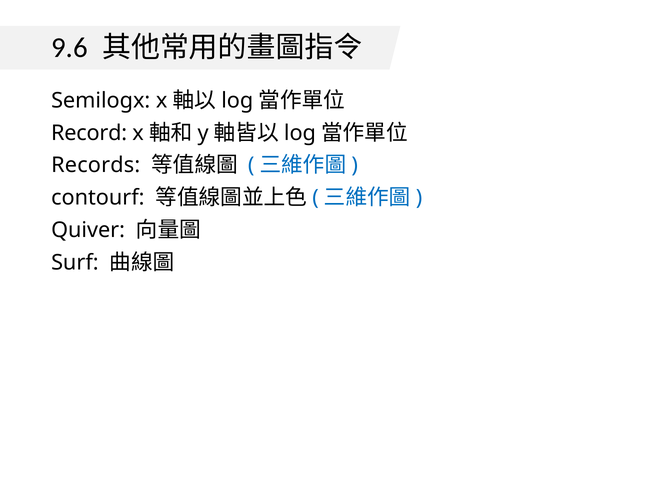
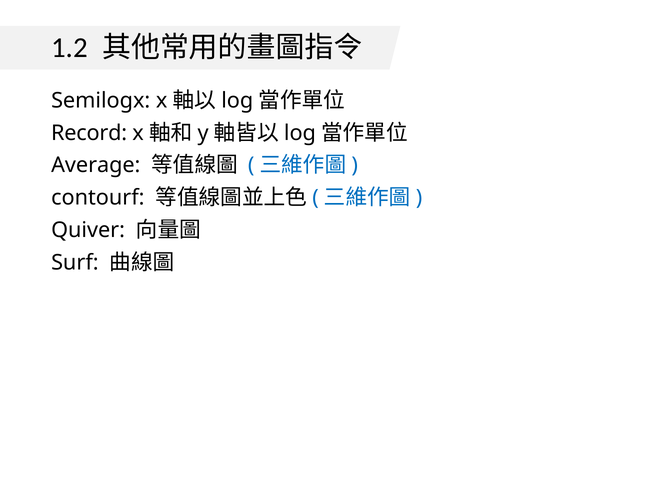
9.6: 9.6 -> 1.2 (69, 48)
Records: Records -> Average (96, 165)
